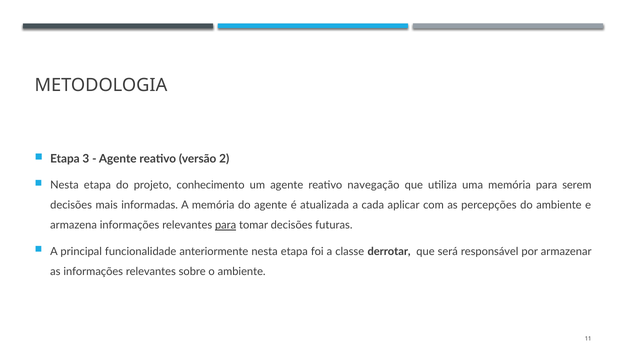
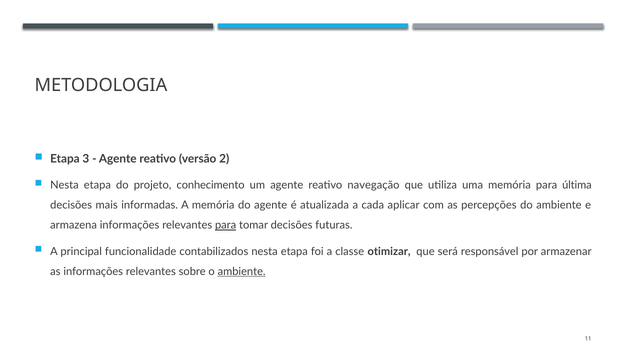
serem: serem -> última (577, 185)
anteriormente: anteriormente -> contabilizados (214, 251)
derrotar: derrotar -> otimizar (389, 251)
ambiente underline: none -> present (242, 271)
